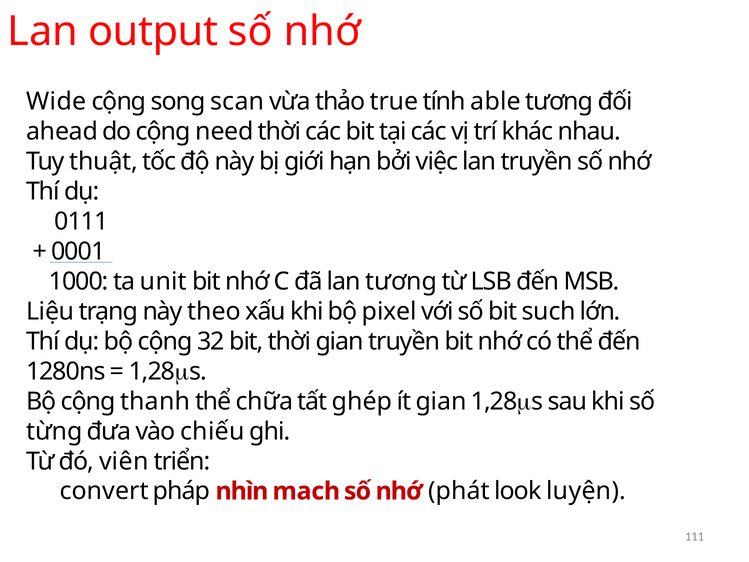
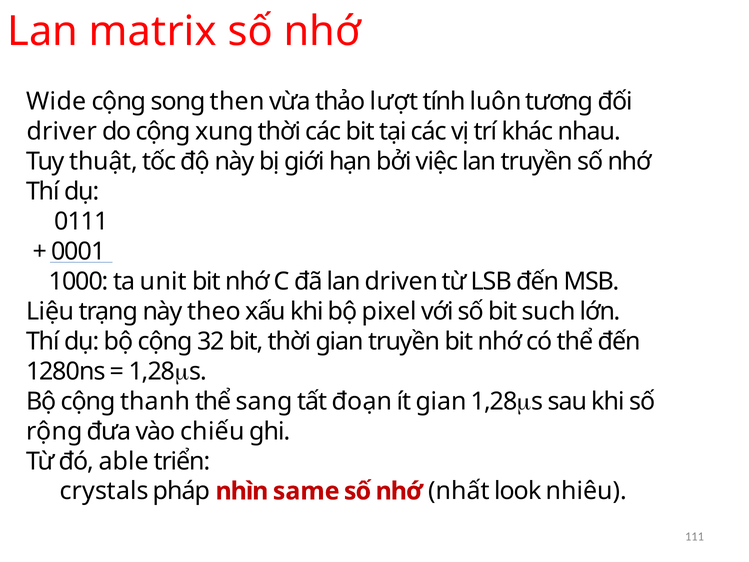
output: output -> matrix (153, 32)
scan: scan -> then (237, 102)
true: true -> lượt (394, 102)
able: able -> luôn (496, 102)
ahead: ahead -> driver (62, 132)
need: need -> xung (224, 132)
lan tương: tương -> driven (401, 281)
chữa: chữa -> sang (264, 401)
ghép: ghép -> đoạn (362, 401)
từng: từng -> rộng (54, 431)
viên: viên -> able (124, 461)
convert: convert -> crystals (104, 491)
mach: mach -> same (306, 491)
phát: phát -> nhất (459, 491)
luyện: luyện -> nhiêu (586, 491)
